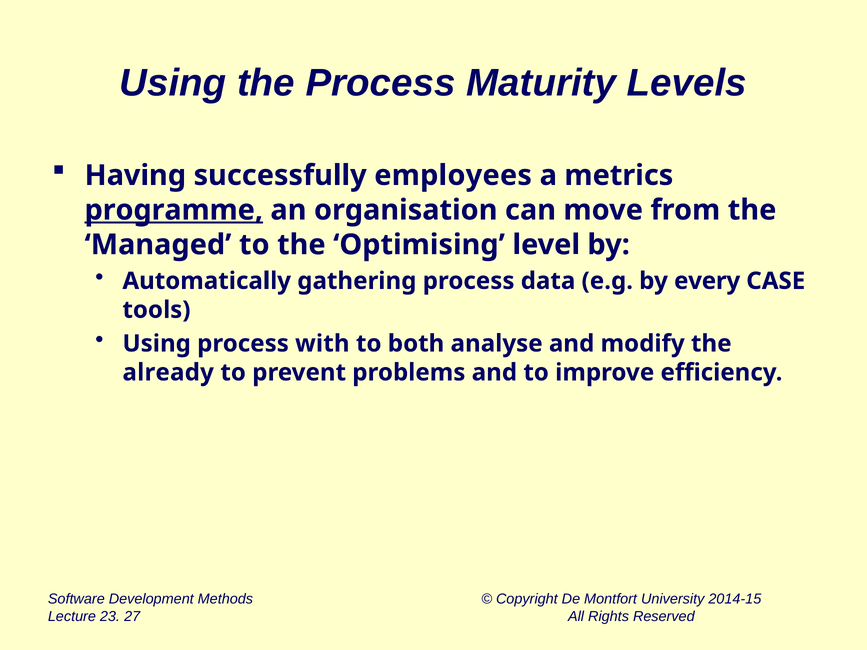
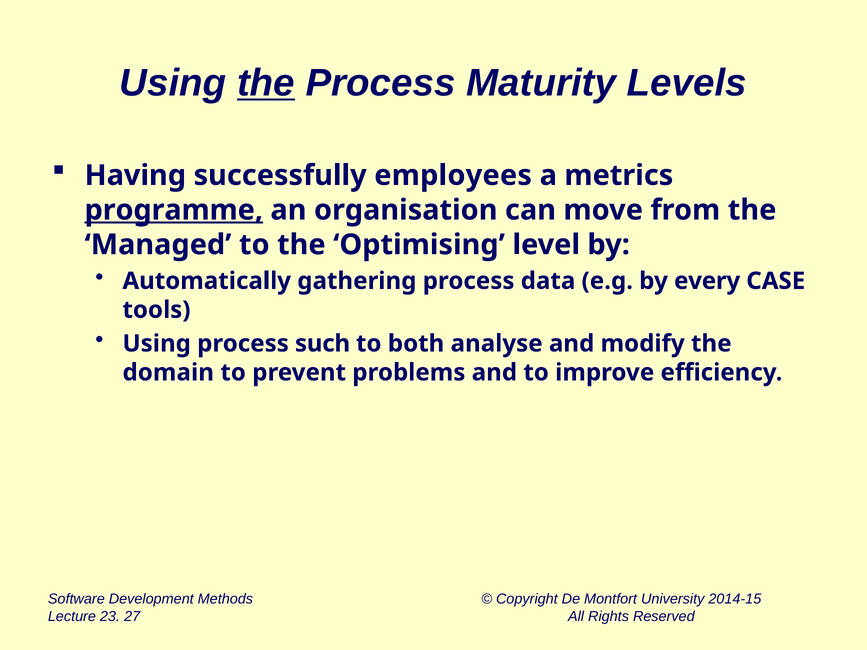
the underline: none -> present (266, 83)
with: with -> such (323, 344)
already: already -> domain (168, 373)
